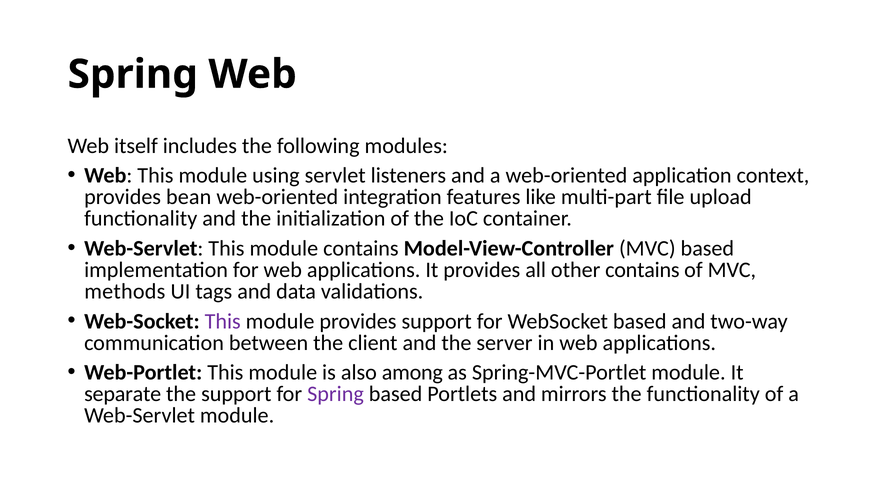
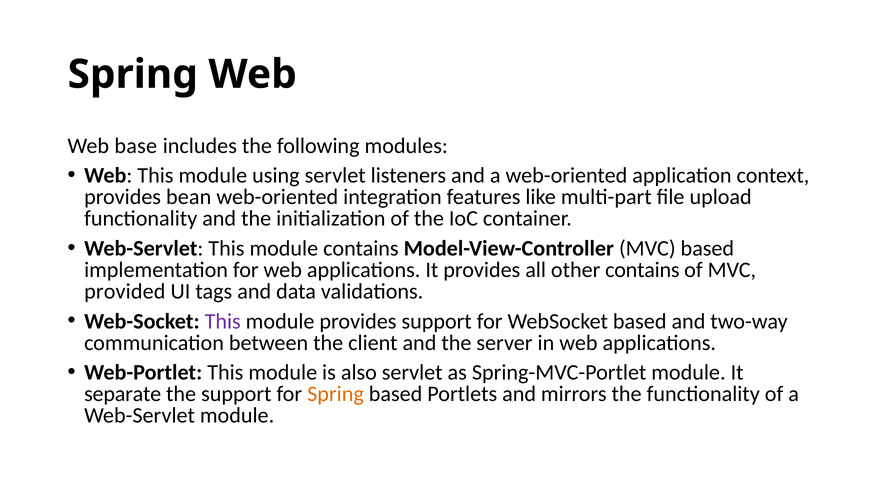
itself: itself -> base (136, 146)
methods: methods -> provided (125, 292)
also among: among -> servlet (412, 373)
Spring colour: purple -> orange (335, 394)
